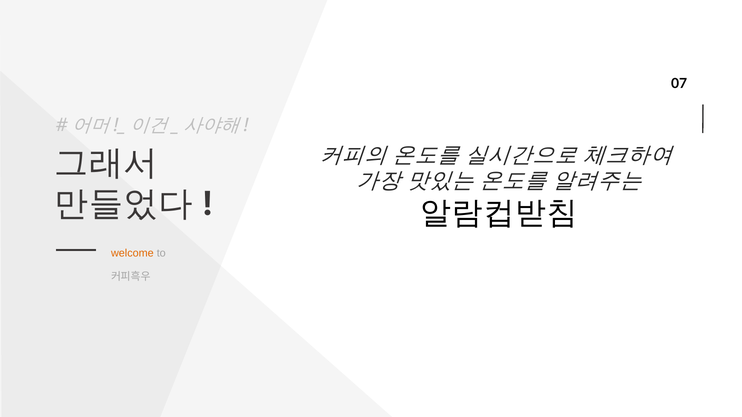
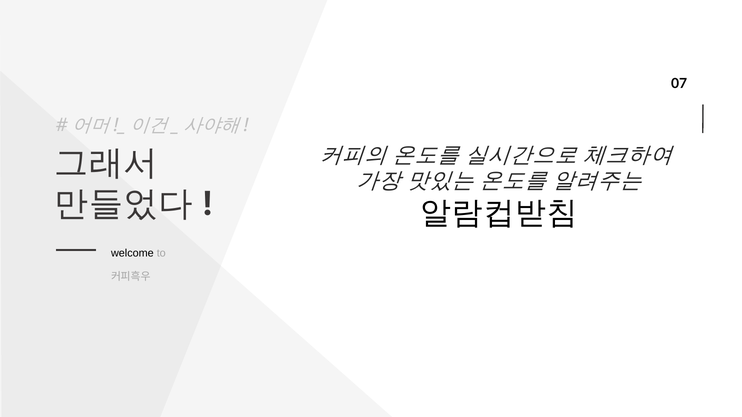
welcome colour: orange -> black (132, 254)
